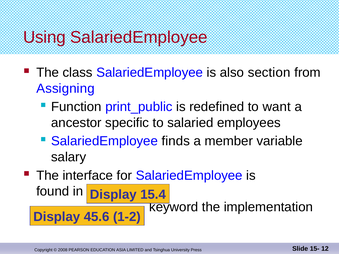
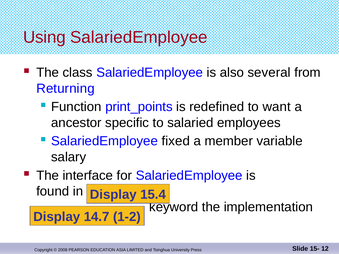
section: section -> several (269, 73)
Assigning: Assigning -> Returning (65, 89)
print_public: print_public -> print_points (139, 107)
finds: finds -> fixed (176, 141)
45.6: 45.6 -> 14.7 (97, 217)
